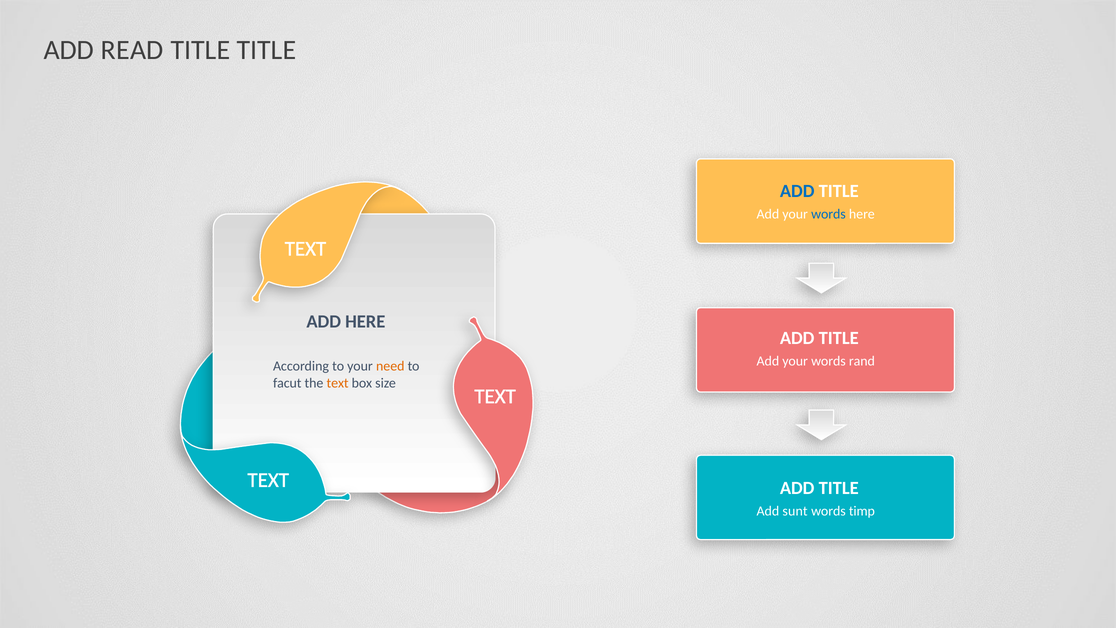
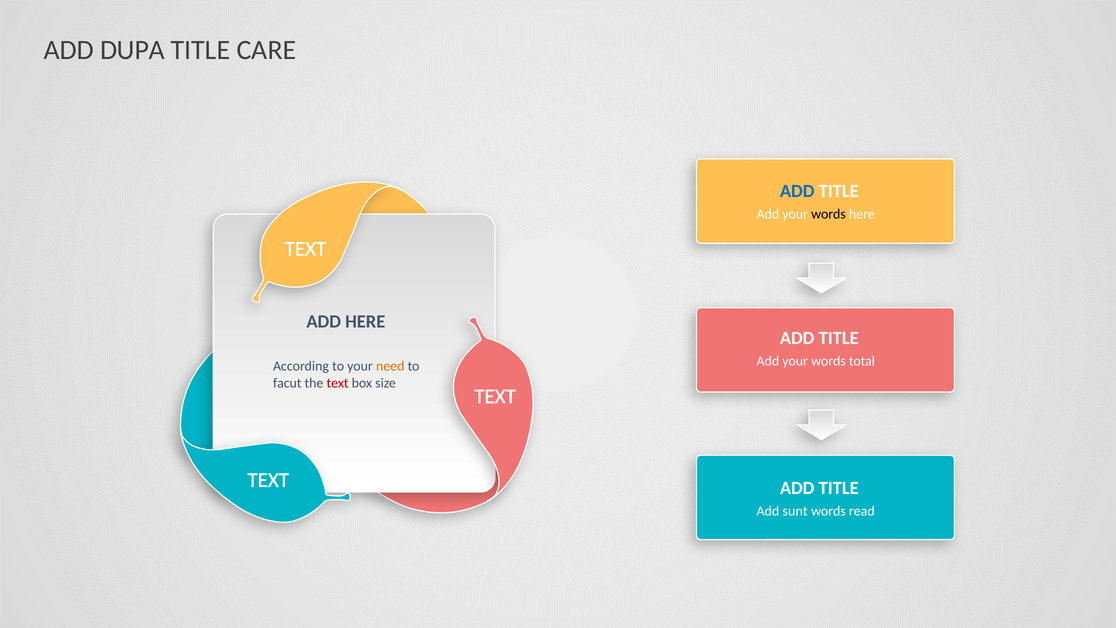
READ: READ -> DUPA (132, 50)
TITLE TITLE: TITLE -> CARE (266, 50)
words colour: blue -> black (828, 214)
rand: rand -> total (862, 361)
text colour: orange -> red (338, 383)
timp: timp -> read (862, 511)
